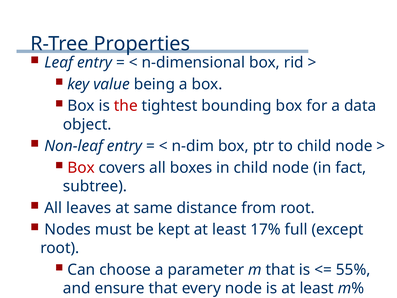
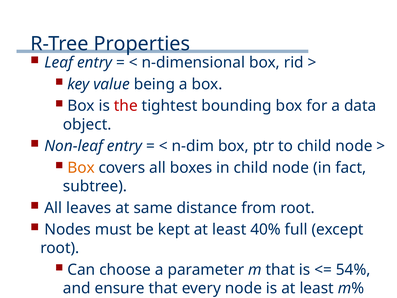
Box colour: red -> orange (81, 168)
17%: 17% -> 40% (266, 229)
55%: 55% -> 54% (353, 270)
